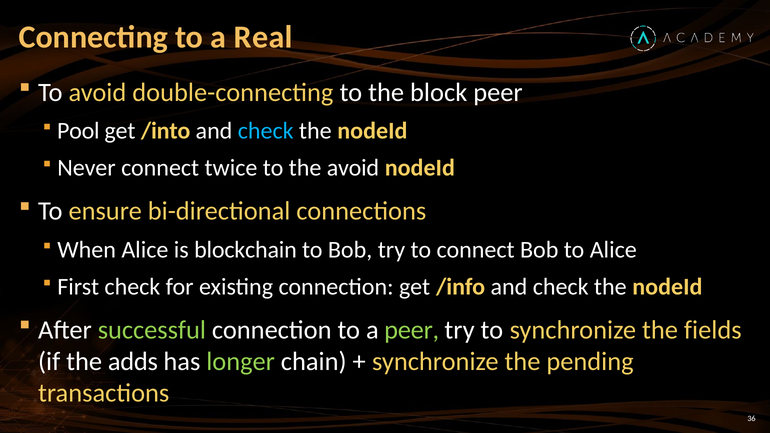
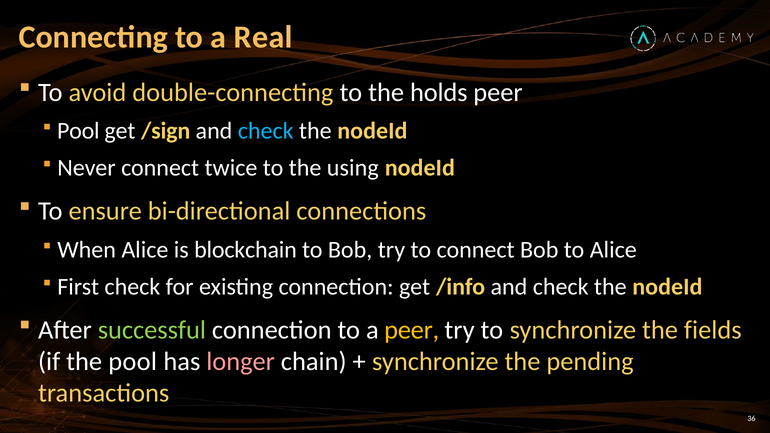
block: block -> holds (439, 92)
/into: /into -> /sign (166, 131)
the avoid: avoid -> using (353, 168)
peer colour: light green -> yellow (412, 330)
the adds: adds -> pool (133, 362)
longer colour: light green -> pink (241, 362)
